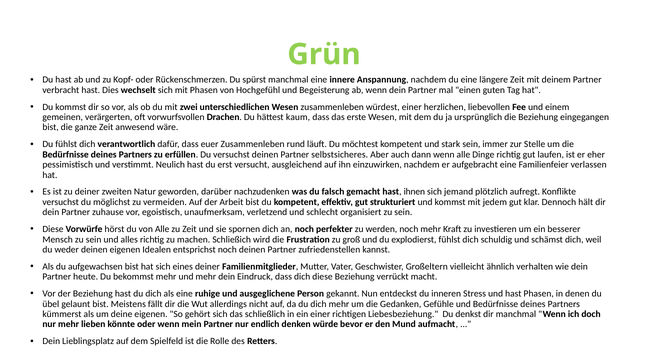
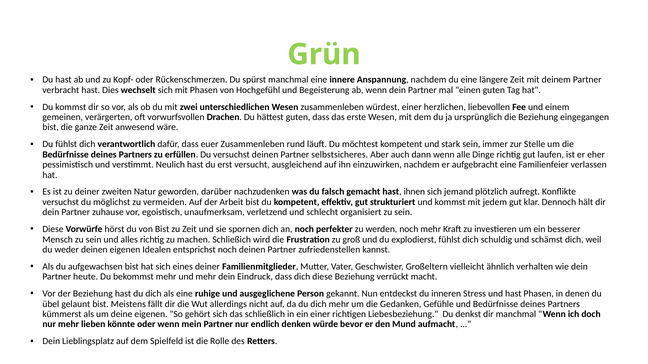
hättest kaum: kaum -> guten (298, 117)
von Alle: Alle -> Bist (162, 230)
